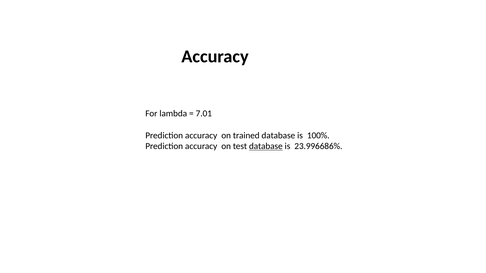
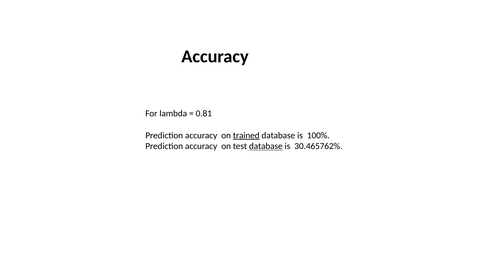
7.01: 7.01 -> 0.81 (204, 114)
trained underline: none -> present (246, 136)
23.996686%: 23.996686% -> 30.465762% (318, 146)
